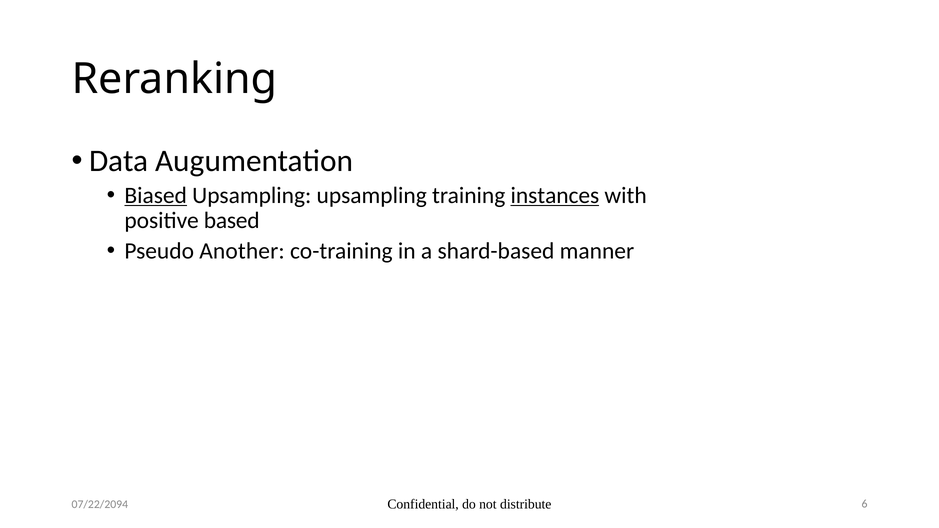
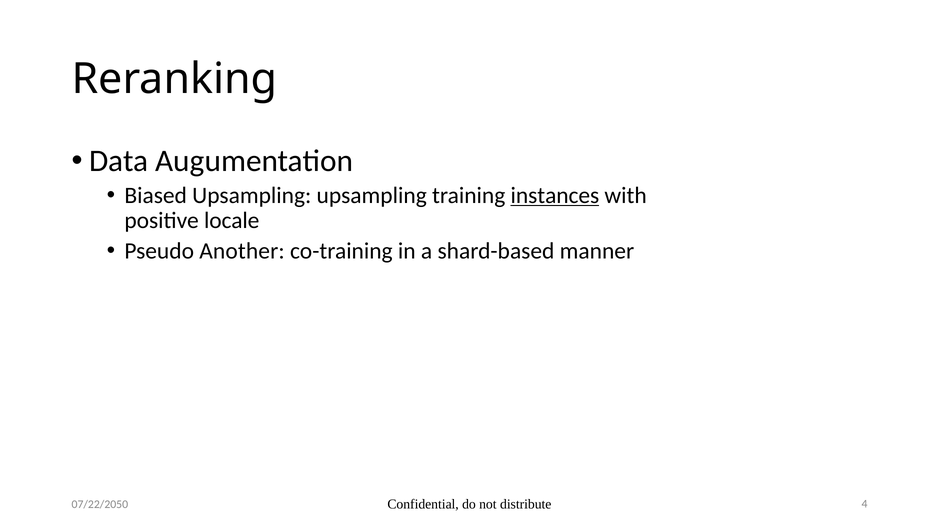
Biased underline: present -> none (156, 195)
based: based -> locale (232, 221)
6: 6 -> 4 (864, 504)
07/22/2094: 07/22/2094 -> 07/22/2050 (100, 504)
